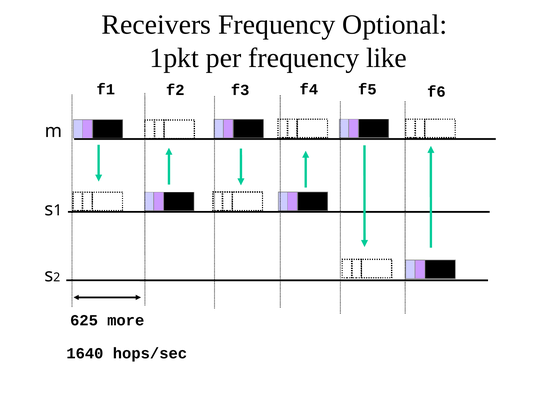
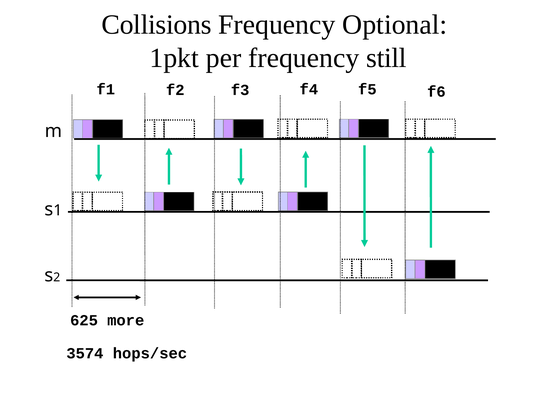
Receivers: Receivers -> Collisions (157, 25)
like: like -> still (386, 58)
1640: 1640 -> 3574 (85, 353)
